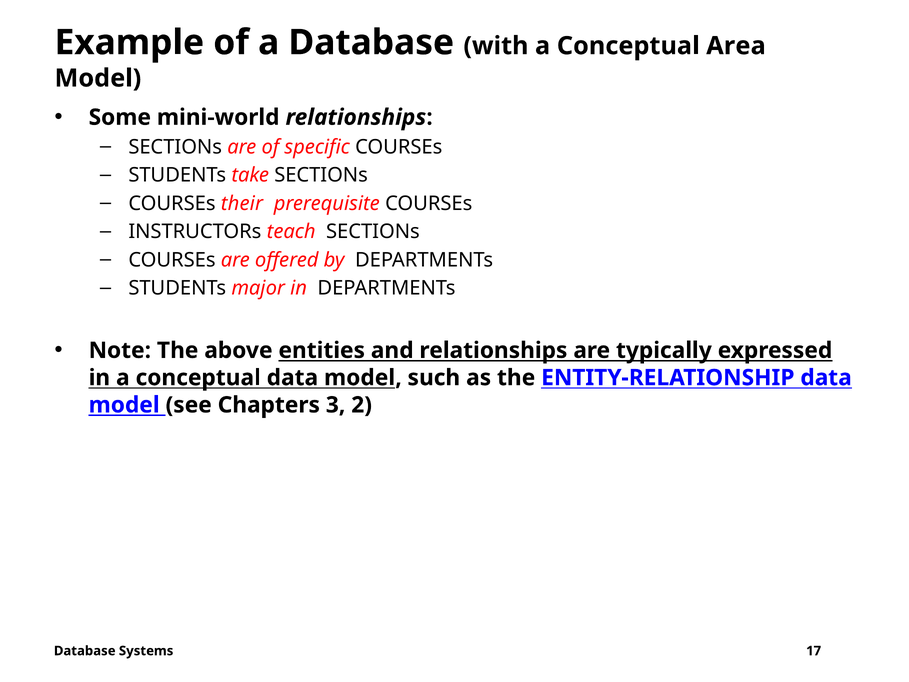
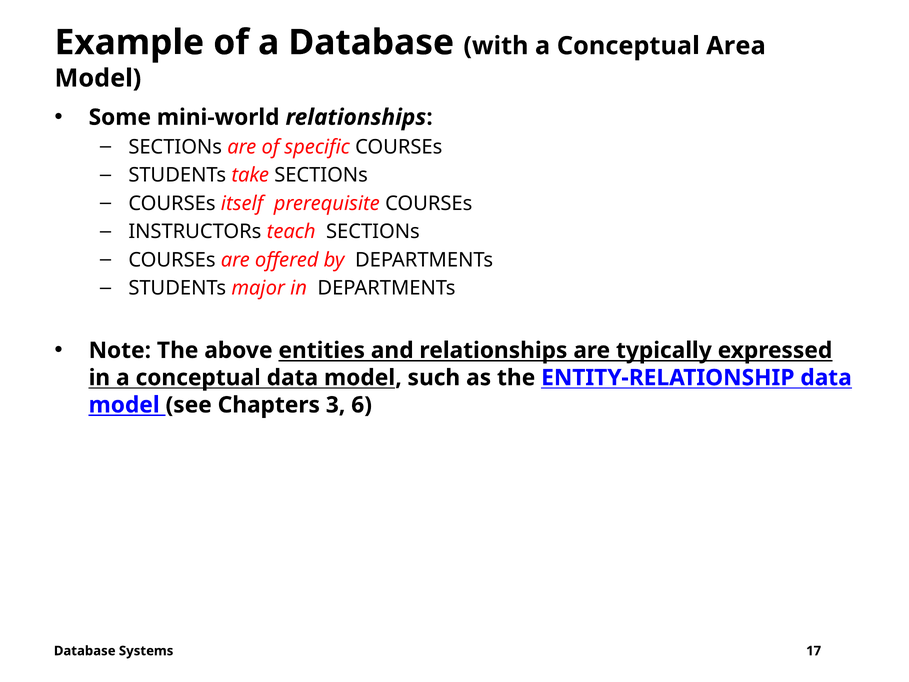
their: their -> itself (242, 203)
2: 2 -> 6 (362, 405)
